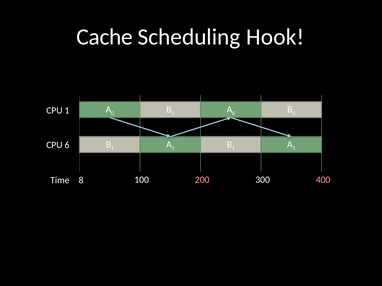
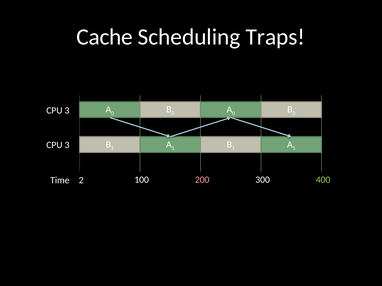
Hook: Hook -> Traps (275, 37)
1: 1 -> 3 (67, 111)
6: 6 -> 3 (67, 145)
8: 8 -> 2 (81, 181)
400 colour: pink -> light green (323, 180)
